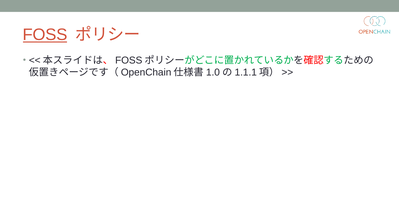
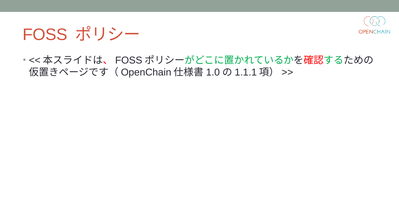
FOSS underline: present -> none (45, 35)
